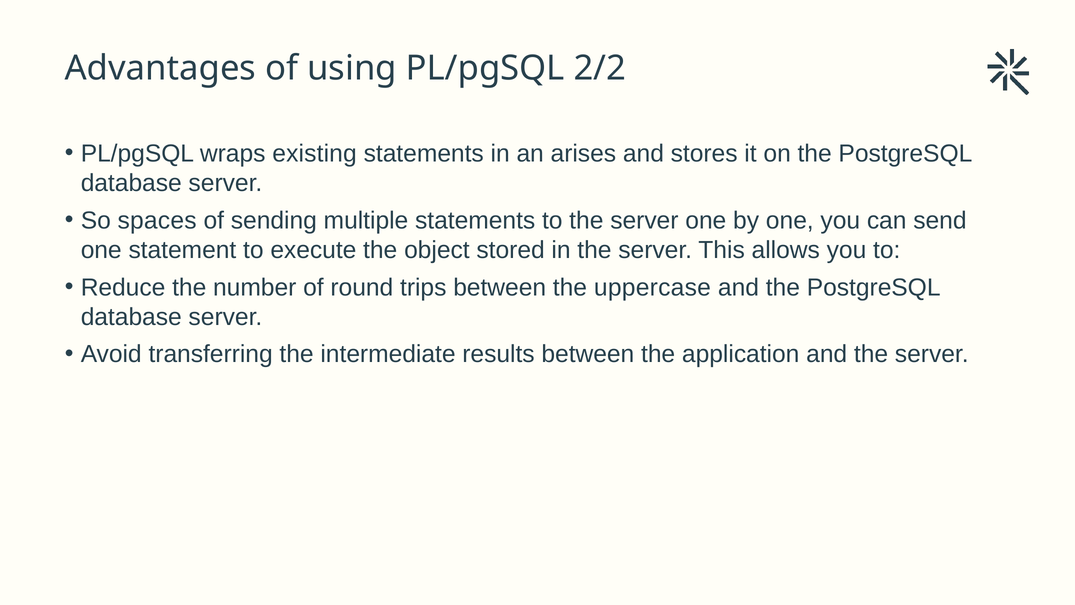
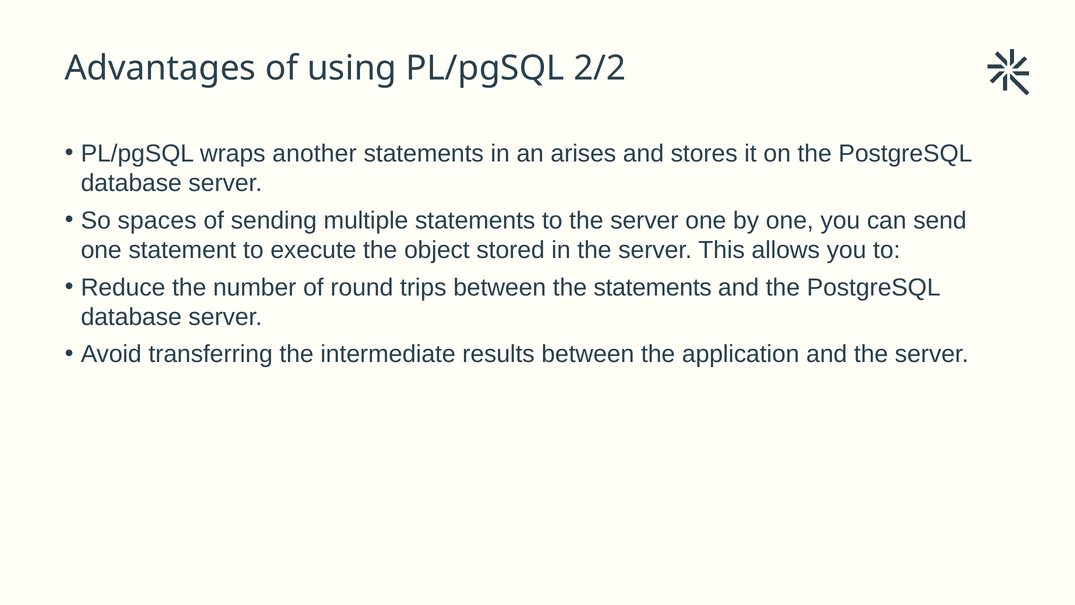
existing: existing -> another (315, 153)
the uppercase: uppercase -> statements (653, 287)
